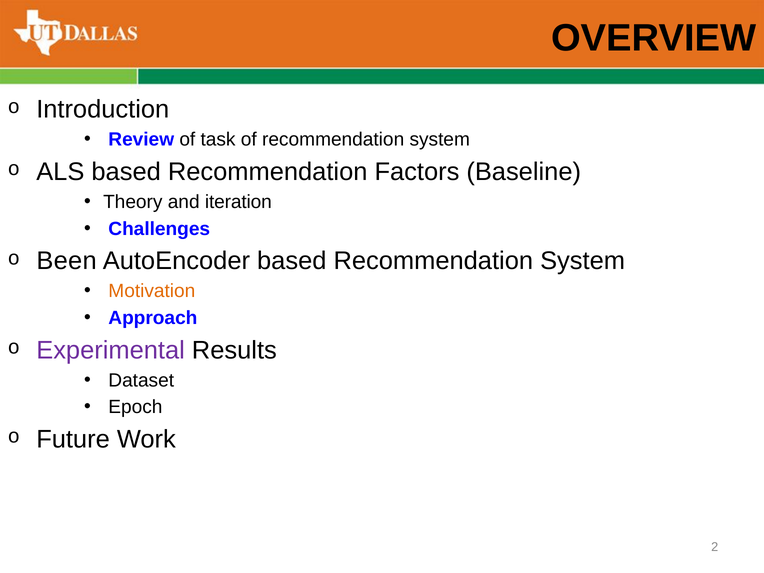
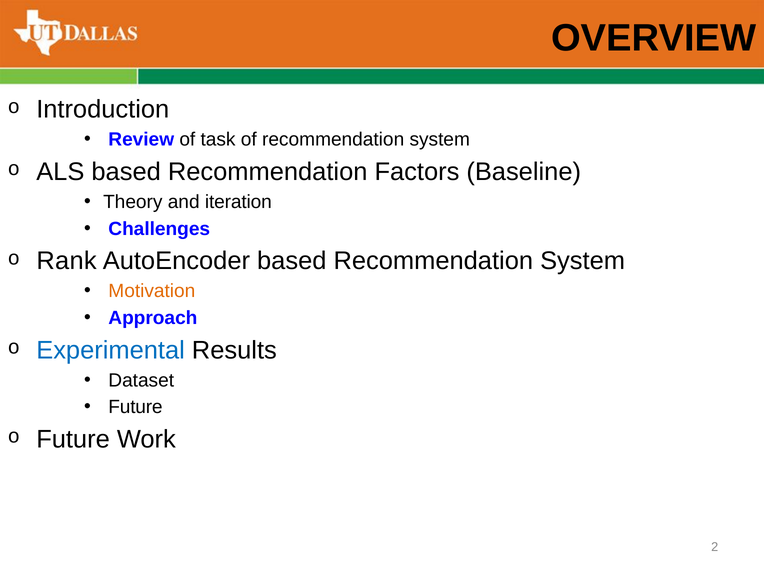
Been: Been -> Rank (67, 261)
Experimental colour: purple -> blue (111, 350)
Epoch: Epoch -> Future (135, 407)
